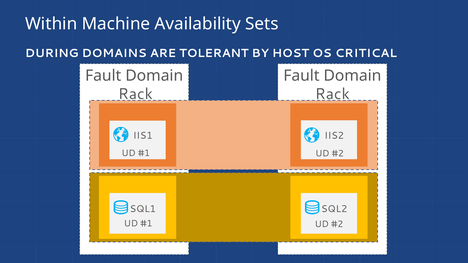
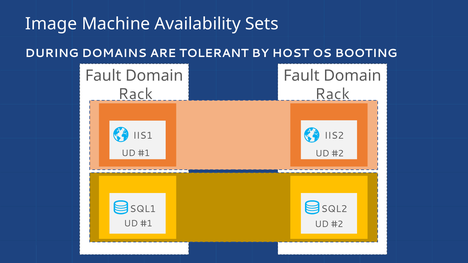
Within: Within -> Image (51, 24)
CRITICAL: CRITICAL -> BOOTING (366, 53)
